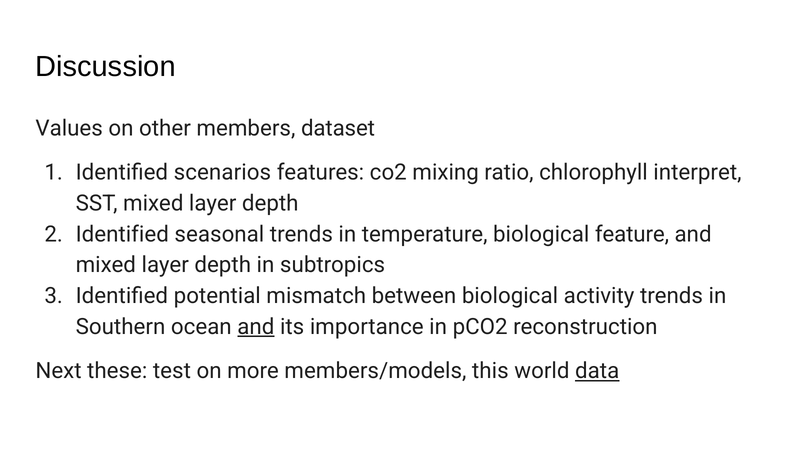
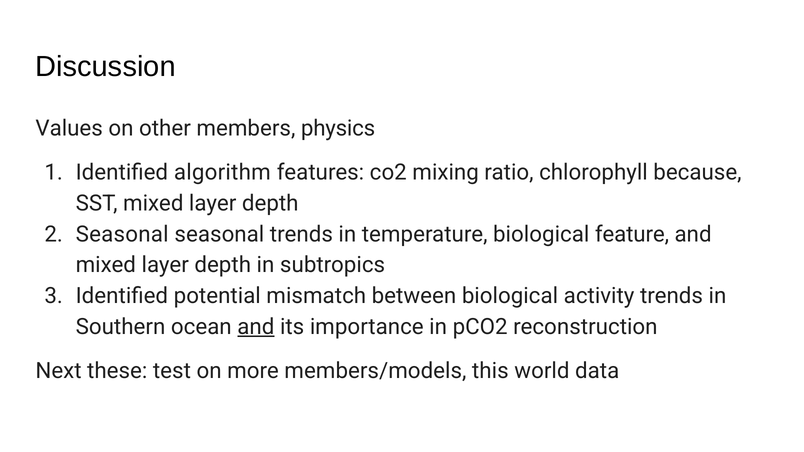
dataset: dataset -> physics (338, 128)
scenarios: scenarios -> algorithm (222, 173)
interpret: interpret -> because (697, 173)
Identified: Identified -> Seasonal (122, 234)
data underline: present -> none (597, 371)
